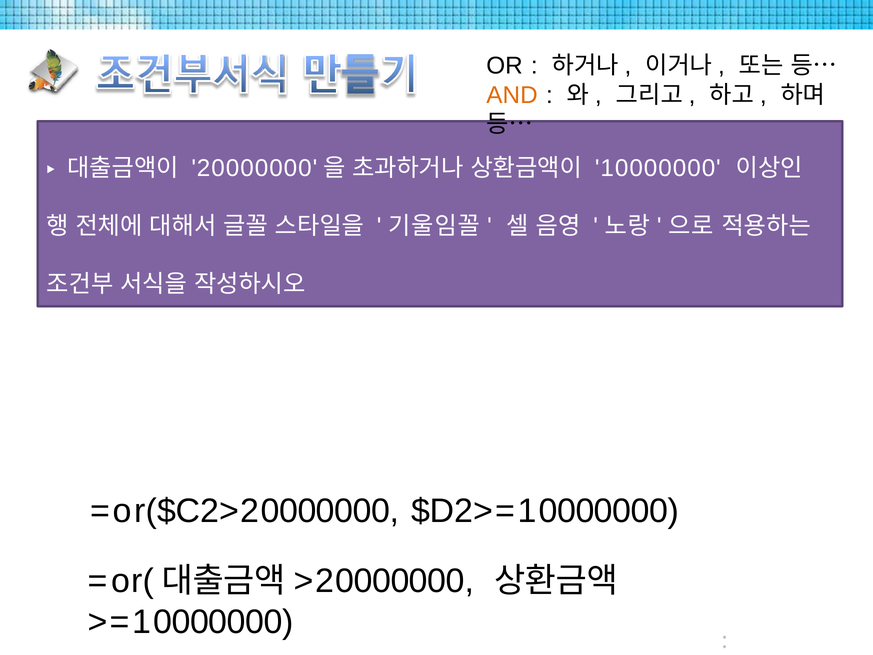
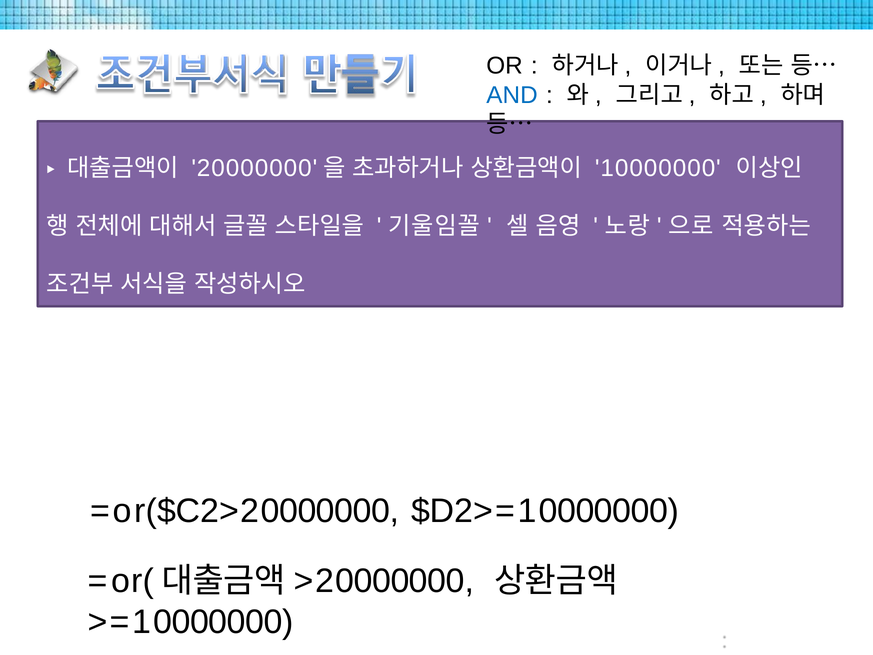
AND colour: orange -> blue (512, 95)
